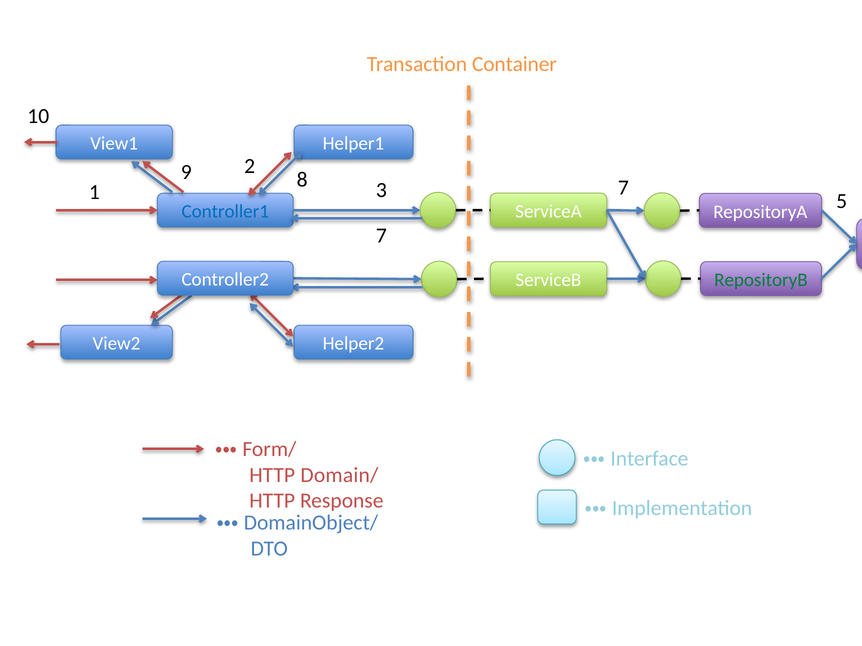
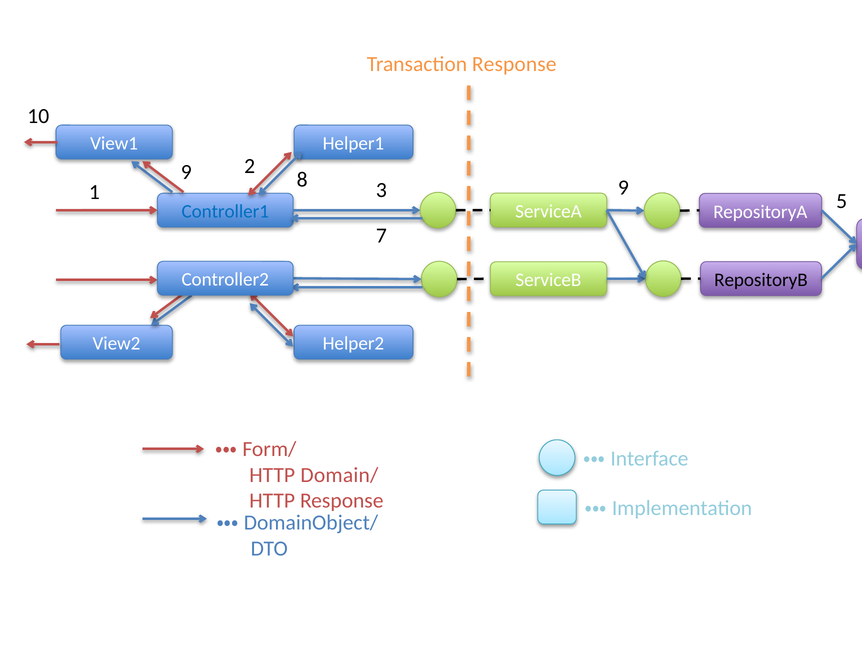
Transaction Container: Container -> Response (514, 64)
3 7: 7 -> 9 (623, 188)
RepositoryB colour: green -> black (761, 280)
